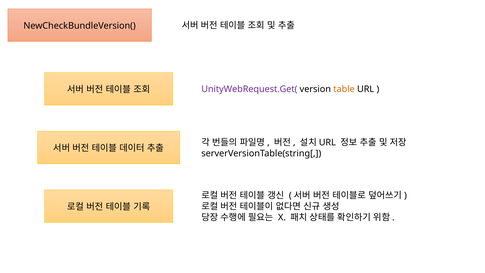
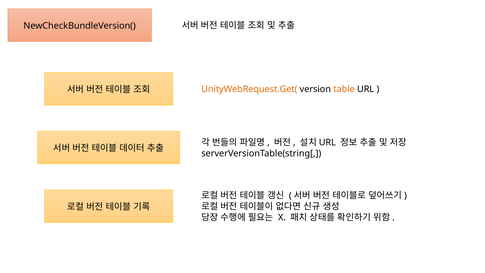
UnityWebRequest.Get( colour: purple -> orange (249, 89)
